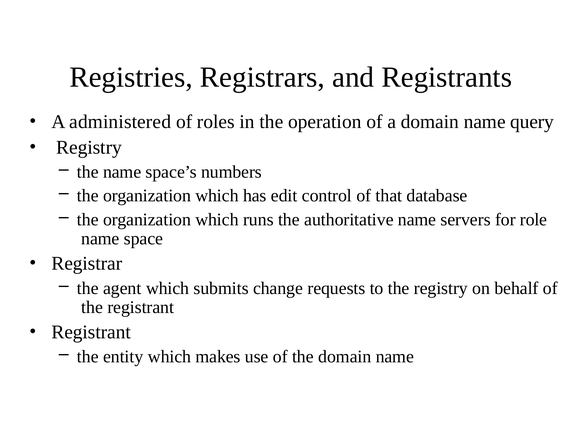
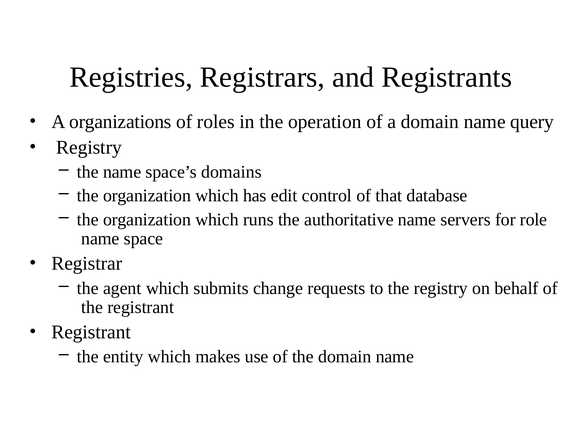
administered: administered -> organizations (120, 122)
numbers: numbers -> domains (231, 172)
